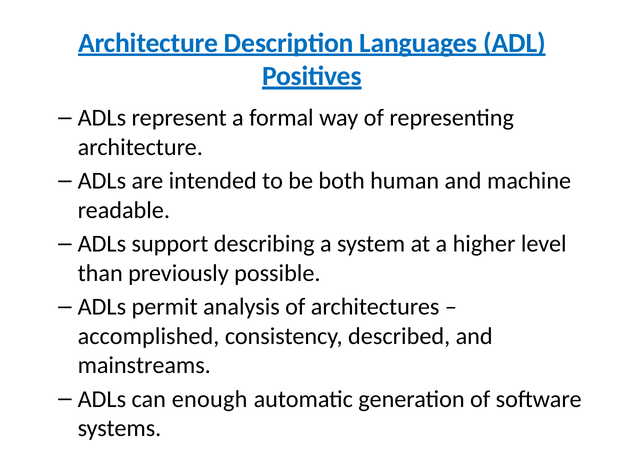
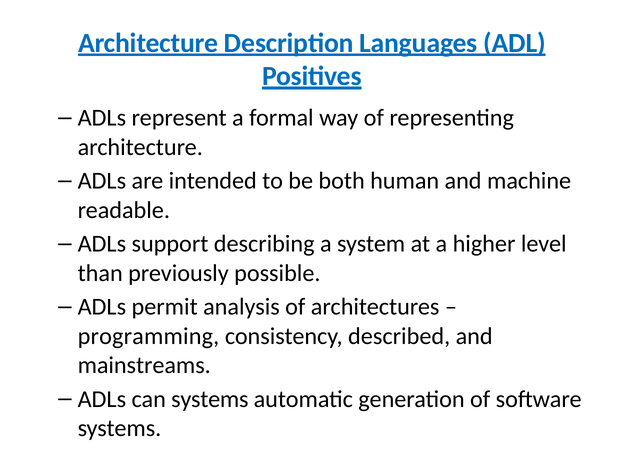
accomplished: accomplished -> programming (148, 336)
can enough: enough -> systems (210, 399)
